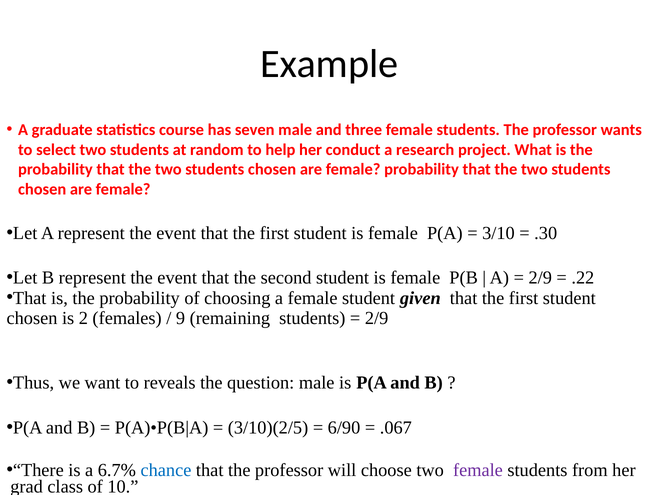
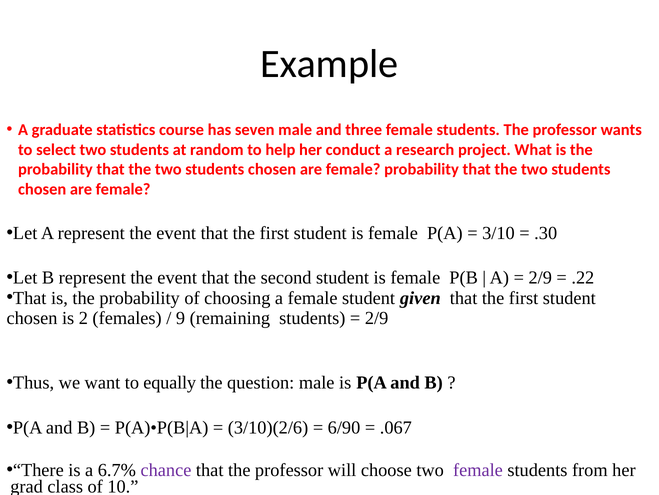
reveals: reveals -> equally (170, 382)
3/10)(2/5: 3/10)(2/5 -> 3/10)(2/6 (268, 427)
chance colour: blue -> purple (166, 470)
